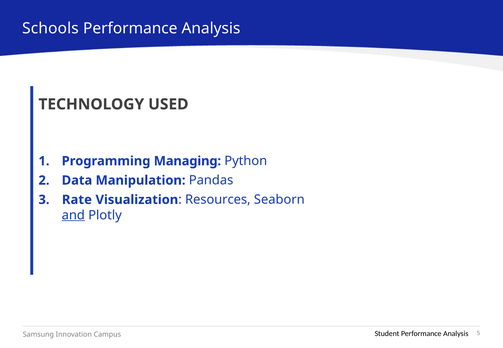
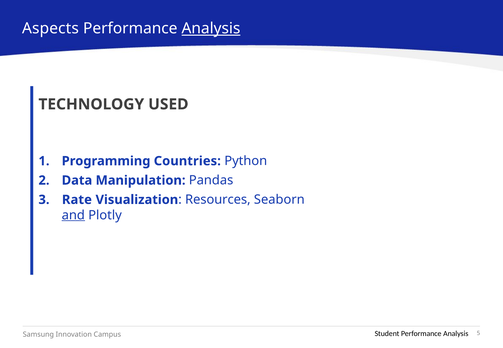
Schools: Schools -> Aspects (50, 29)
Analysis underline: none -> present (211, 29)
Managing: Managing -> Countries (187, 161)
